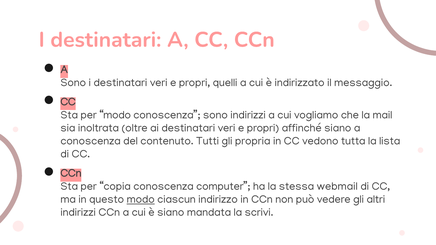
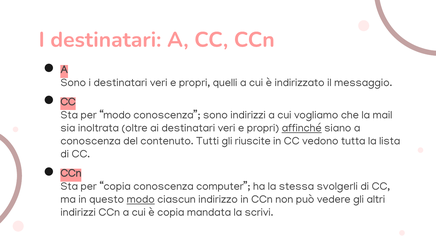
affinché underline: none -> present (302, 128)
propria: propria -> riuscite (253, 141)
webmail: webmail -> svolgerli (337, 186)
è siano: siano -> copia (171, 213)
